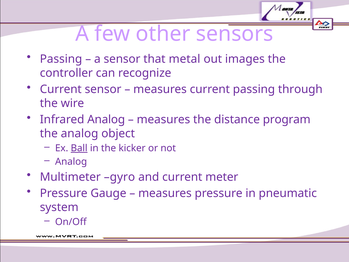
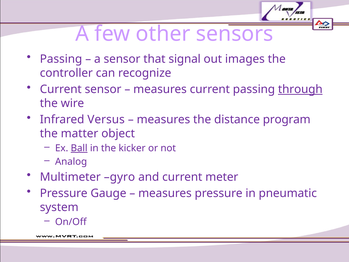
metal: metal -> signal (185, 59)
through underline: none -> present (300, 89)
Infrared Analog: Analog -> Versus (106, 119)
the analog: analog -> matter (80, 133)
